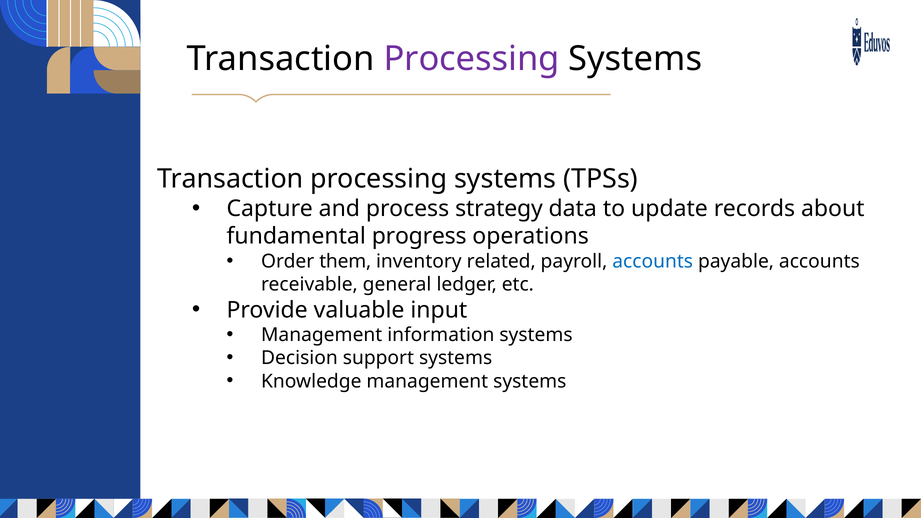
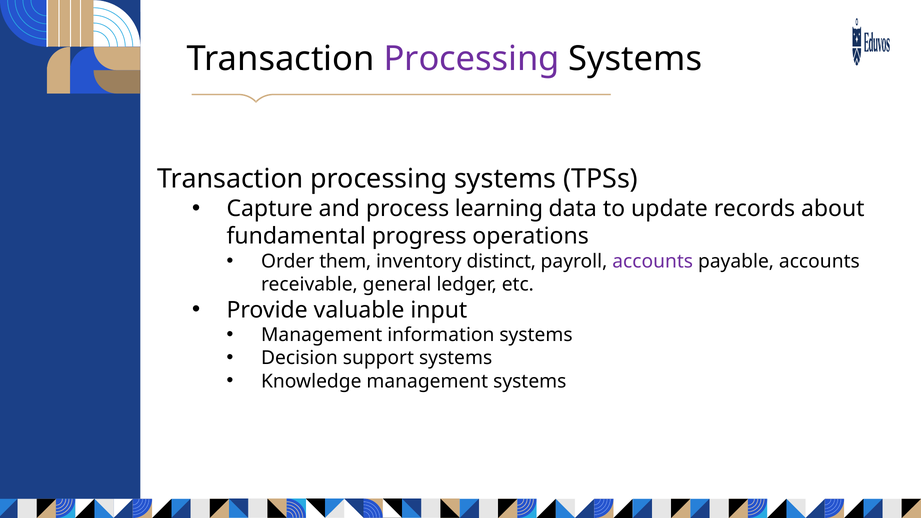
strategy: strategy -> learning (499, 209)
related: related -> distinct (501, 261)
accounts colour: blue -> purple (653, 261)
